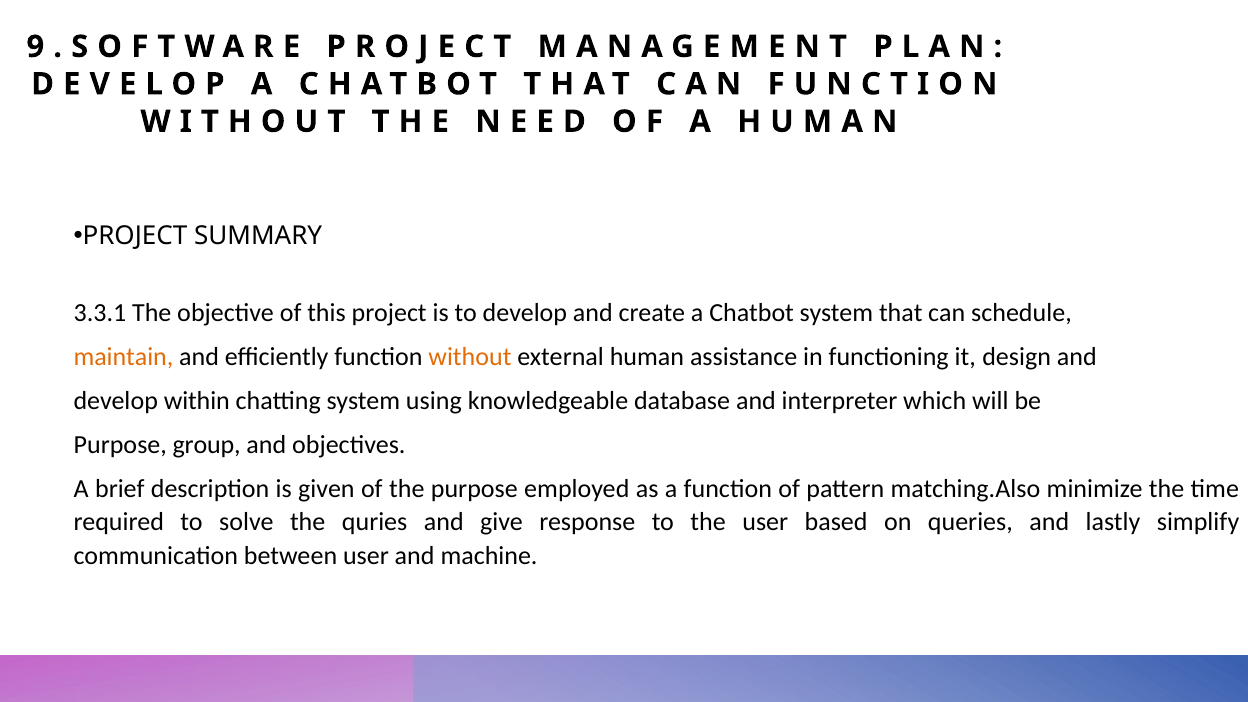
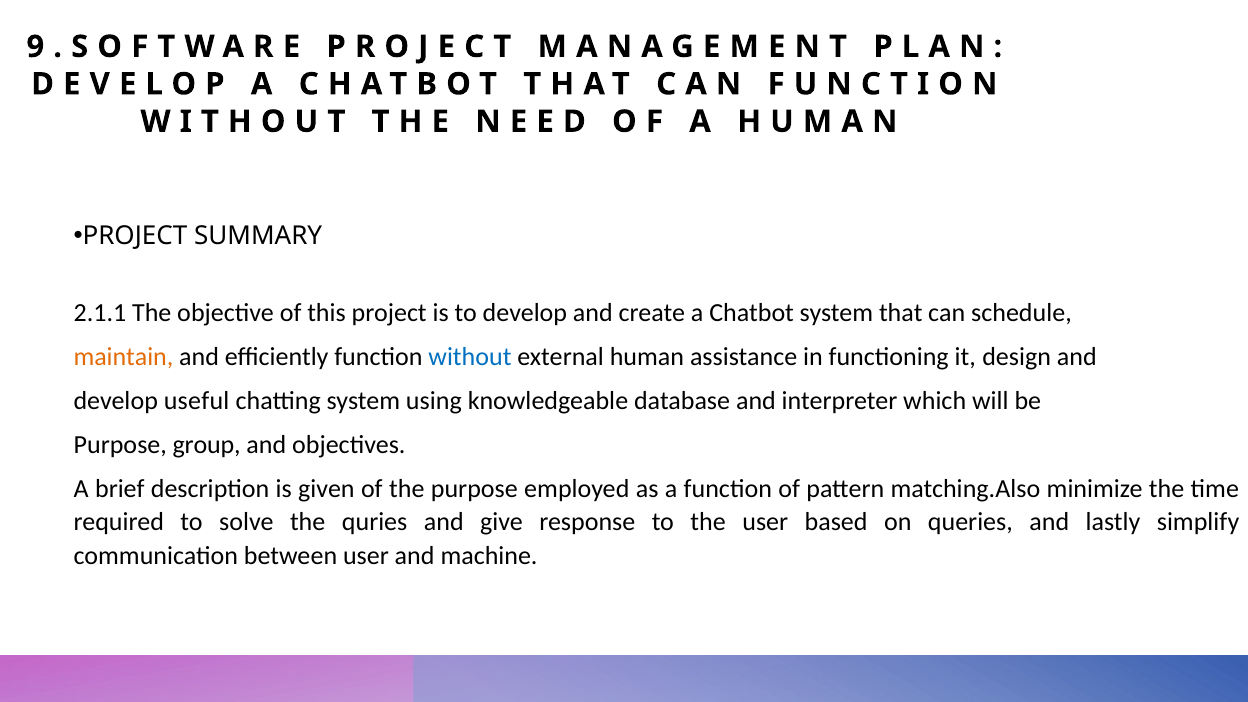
3.3.1: 3.3.1 -> 2.1.1 (100, 313)
without colour: orange -> blue (470, 357)
within: within -> useful (197, 401)
